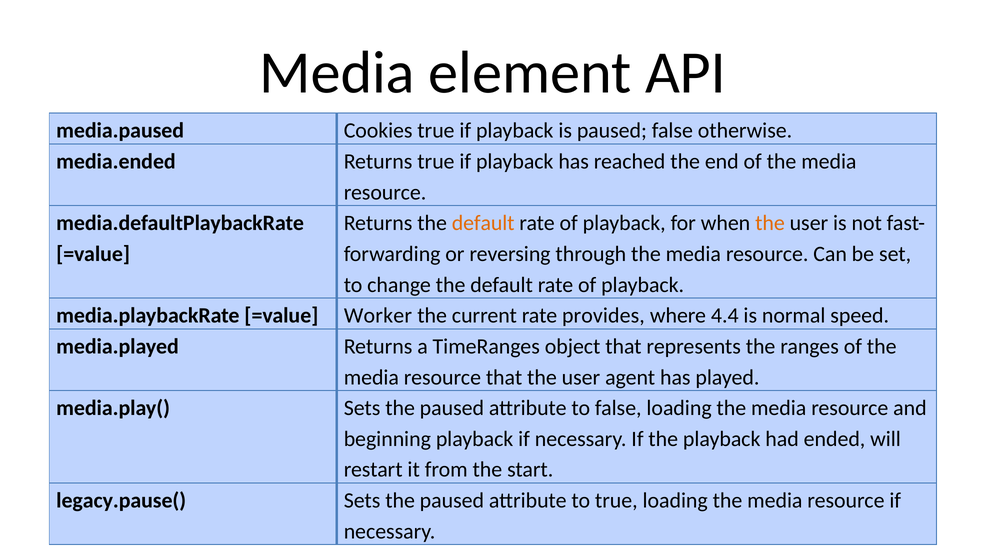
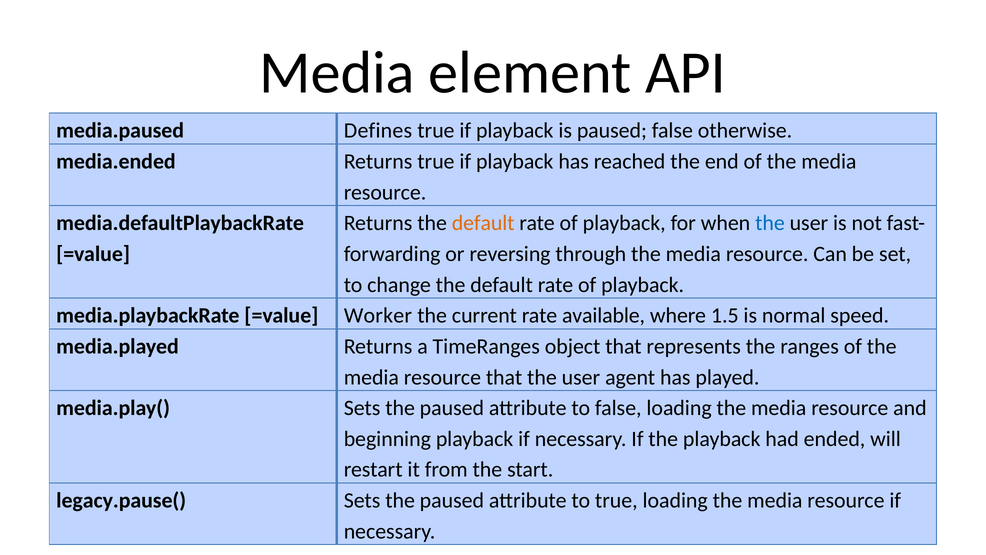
Cookies: Cookies -> Defines (378, 131)
the colour: orange -> blue (770, 223)
provides: provides -> available (604, 315)
4.4: 4.4 -> 1.5 (725, 315)
